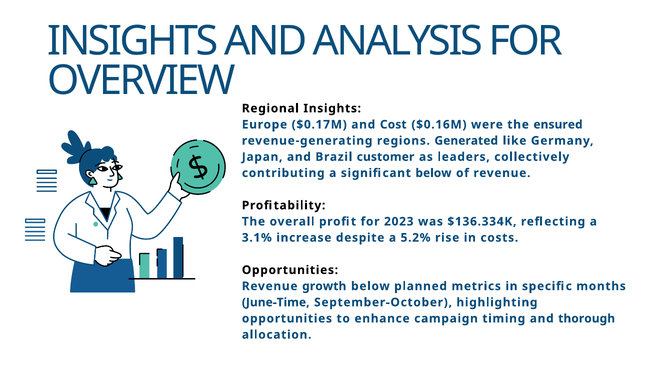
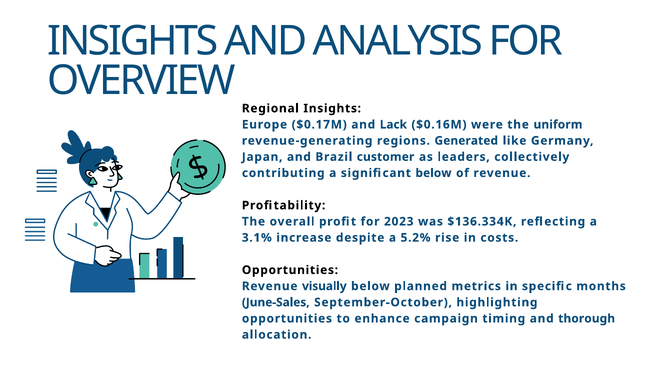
Cost: Cost -> Lack (393, 124)
ensured: ensured -> uniform (558, 124)
growth: growth -> visually (324, 286)
June-Time: June-Time -> June-Sales (276, 302)
